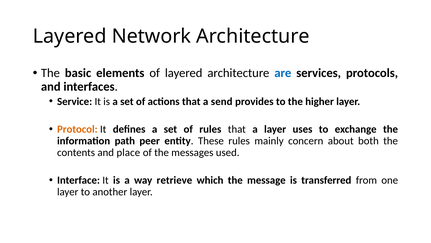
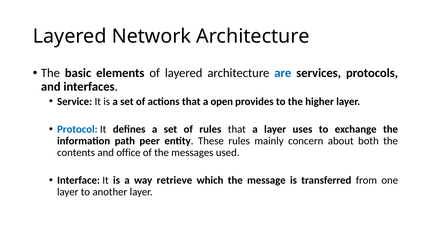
send: send -> open (222, 101)
Protocol colour: orange -> blue (77, 129)
place: place -> office (128, 152)
